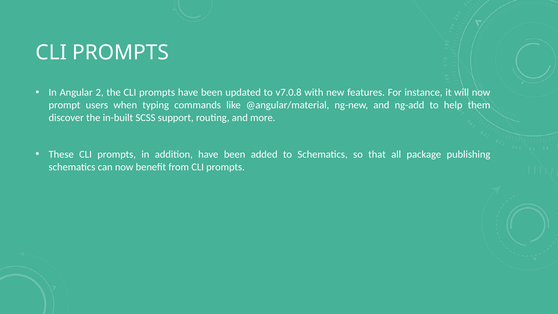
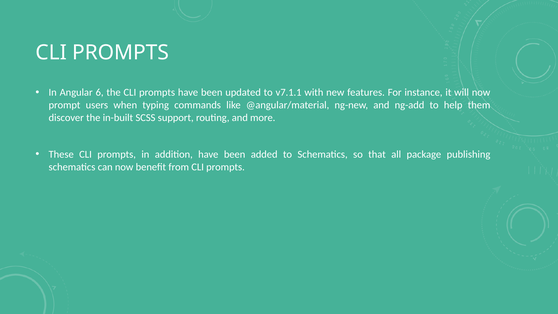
2: 2 -> 6 (100, 92)
v7.0.8: v7.0.8 -> v7.1.1 (289, 92)
